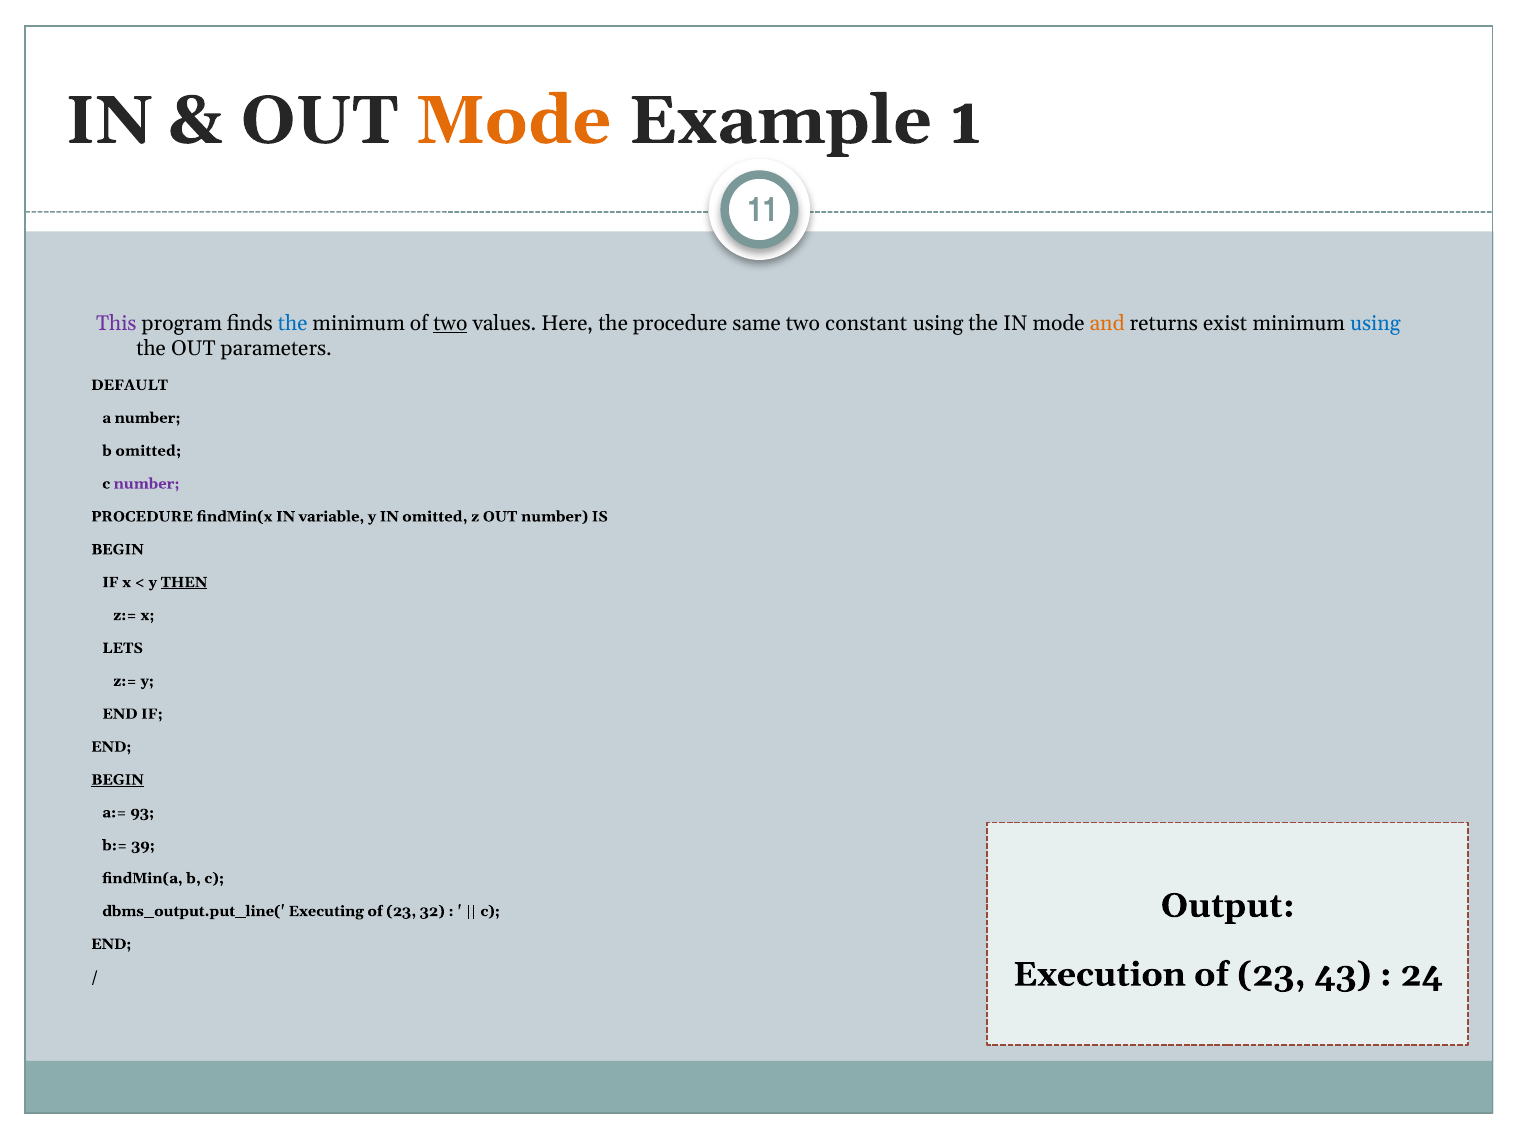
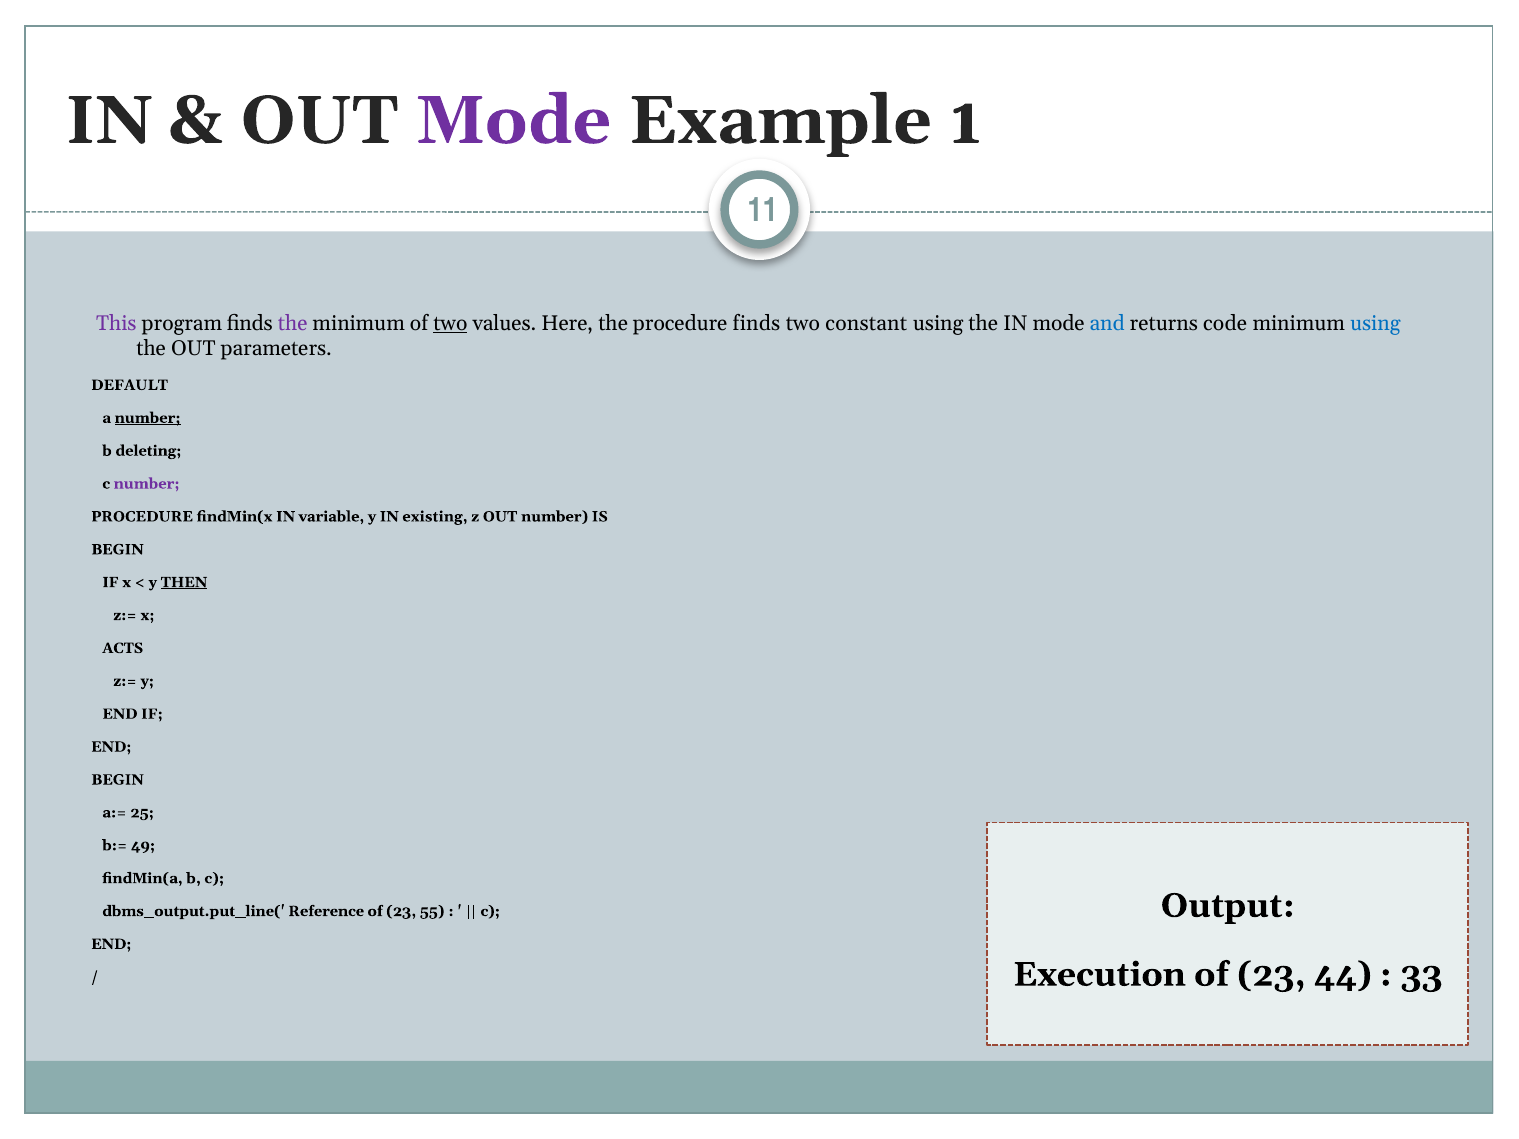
Mode colour: orange -> purple (513, 121)
the colour: blue -> purple (293, 323)
procedure same: same -> finds (757, 323)
and colour: orange -> blue (1107, 323)
exist: exist -> code (1225, 323)
number underline: none -> present (148, 418)
b omitted: omitted -> deleting (148, 451)
IN omitted: omitted -> existing (435, 517)
LETS: LETS -> ACTS (123, 648)
BEGIN underline: present -> none (117, 780)
93: 93 -> 25 (142, 813)
39: 39 -> 49 (143, 846)
Executing: Executing -> Reference (326, 911)
32: 32 -> 55 (432, 911)
43: 43 -> 44 (1343, 975)
24: 24 -> 33 (1422, 975)
